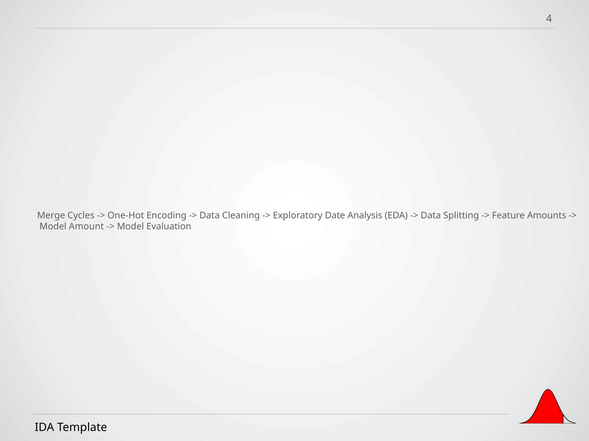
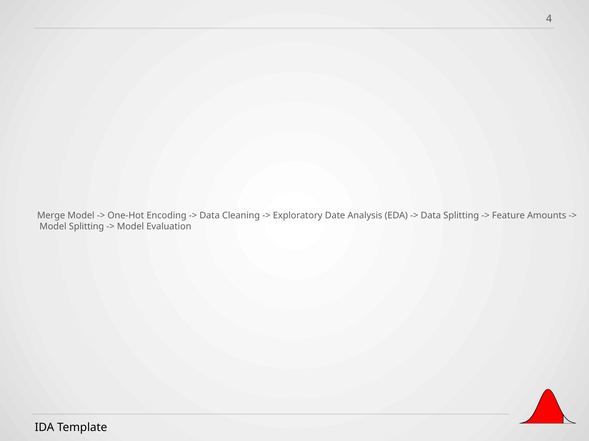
Merge Cycles: Cycles -> Model (81, 216)
Model Amount: Amount -> Splitting (86, 227)
